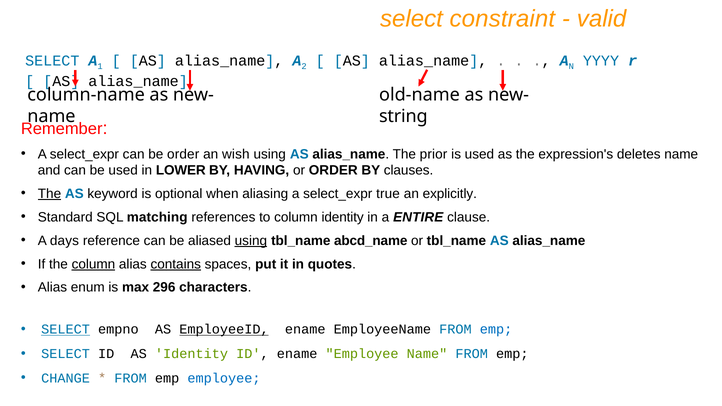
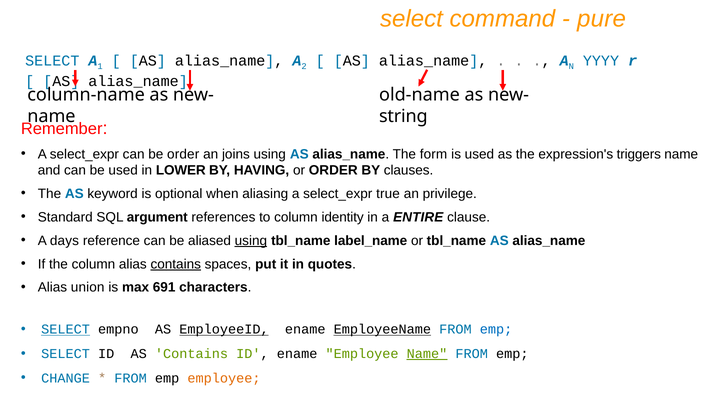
constraint: constraint -> command (502, 19)
valid: valid -> pure (601, 19)
wish: wish -> joins (236, 154)
prior: prior -> form (434, 154)
deletes: deletes -> triggers (639, 154)
The underline: present -> none (49, 194)
explicitly: explicitly -> privilege (450, 194)
matching: matching -> argument (157, 217)
abcd_name: abcd_name -> label_name (371, 241)
column underline: present -> none (93, 264)
enum: enum -> union (88, 288)
296: 296 -> 691 (164, 288)
EmployeeName underline: none -> present (382, 330)
AS Identity: Identity -> Contains (191, 354)
Name underline: none -> present (427, 354)
employee colour: blue -> orange (224, 378)
